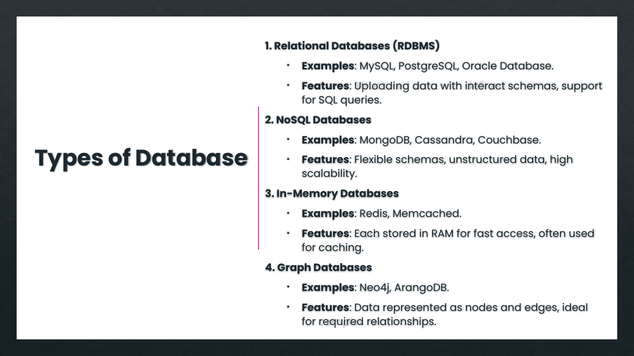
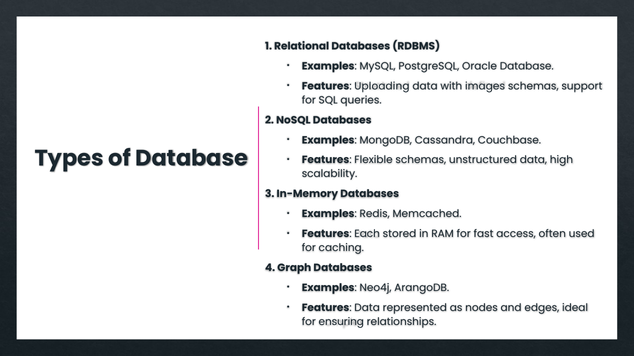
interact: interact -> images (485, 86)
required: required -> ensuring (341, 322)
